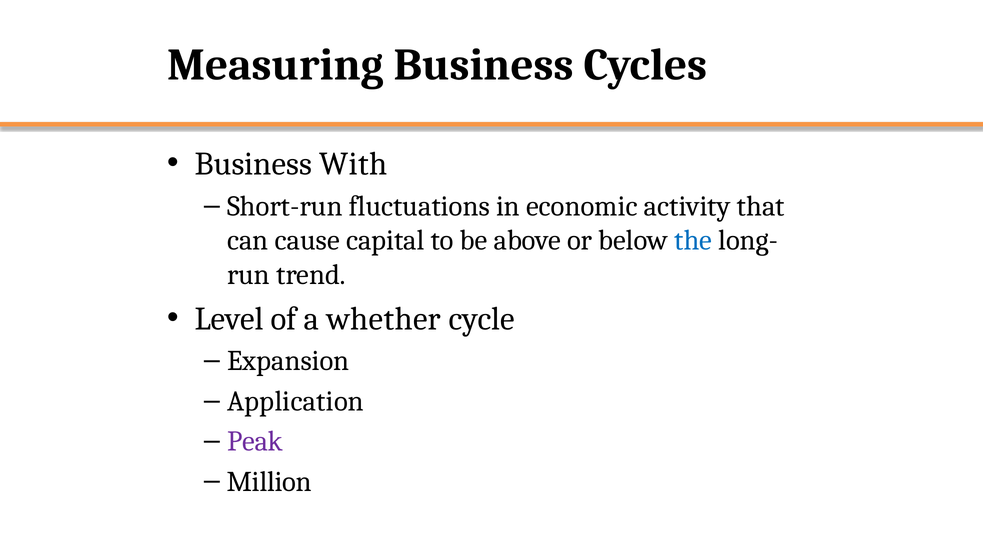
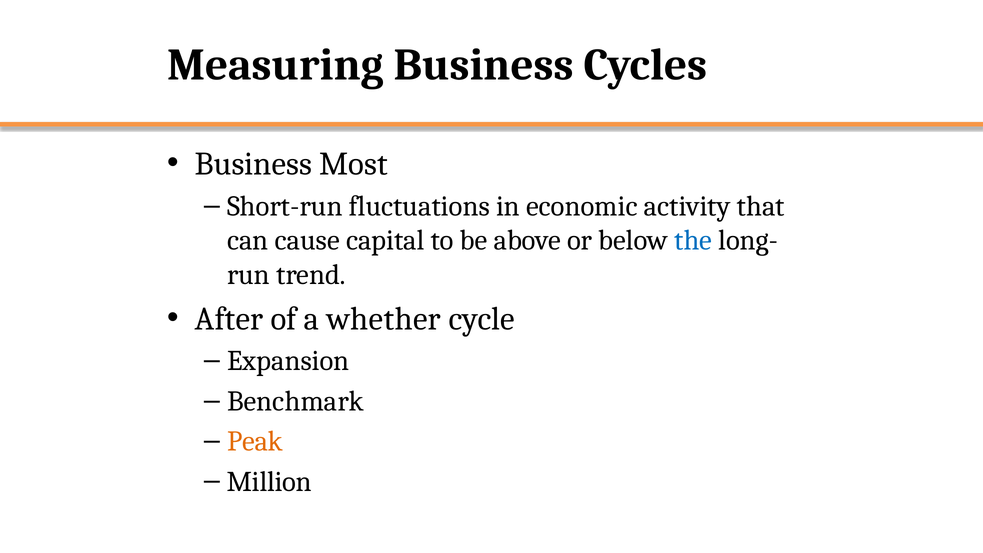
With: With -> Most (353, 164)
Level: Level -> After (229, 319)
Application: Application -> Benchmark (296, 401)
Peak colour: purple -> orange (255, 441)
